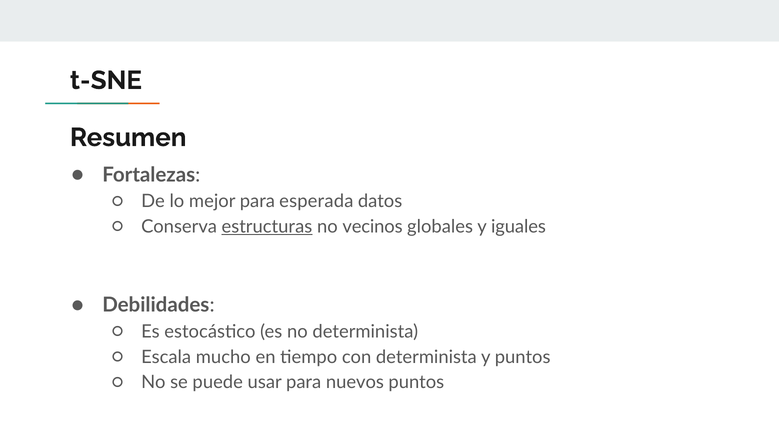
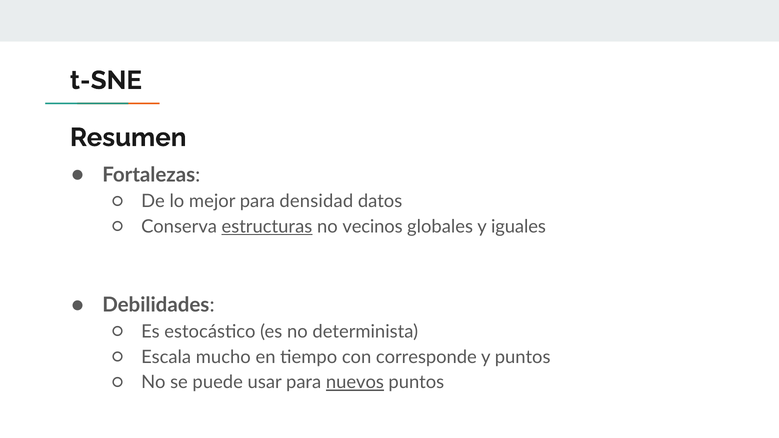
esperada: esperada -> densidad (316, 201)
con determinista: determinista -> corresponde (426, 357)
nuevos underline: none -> present (355, 383)
